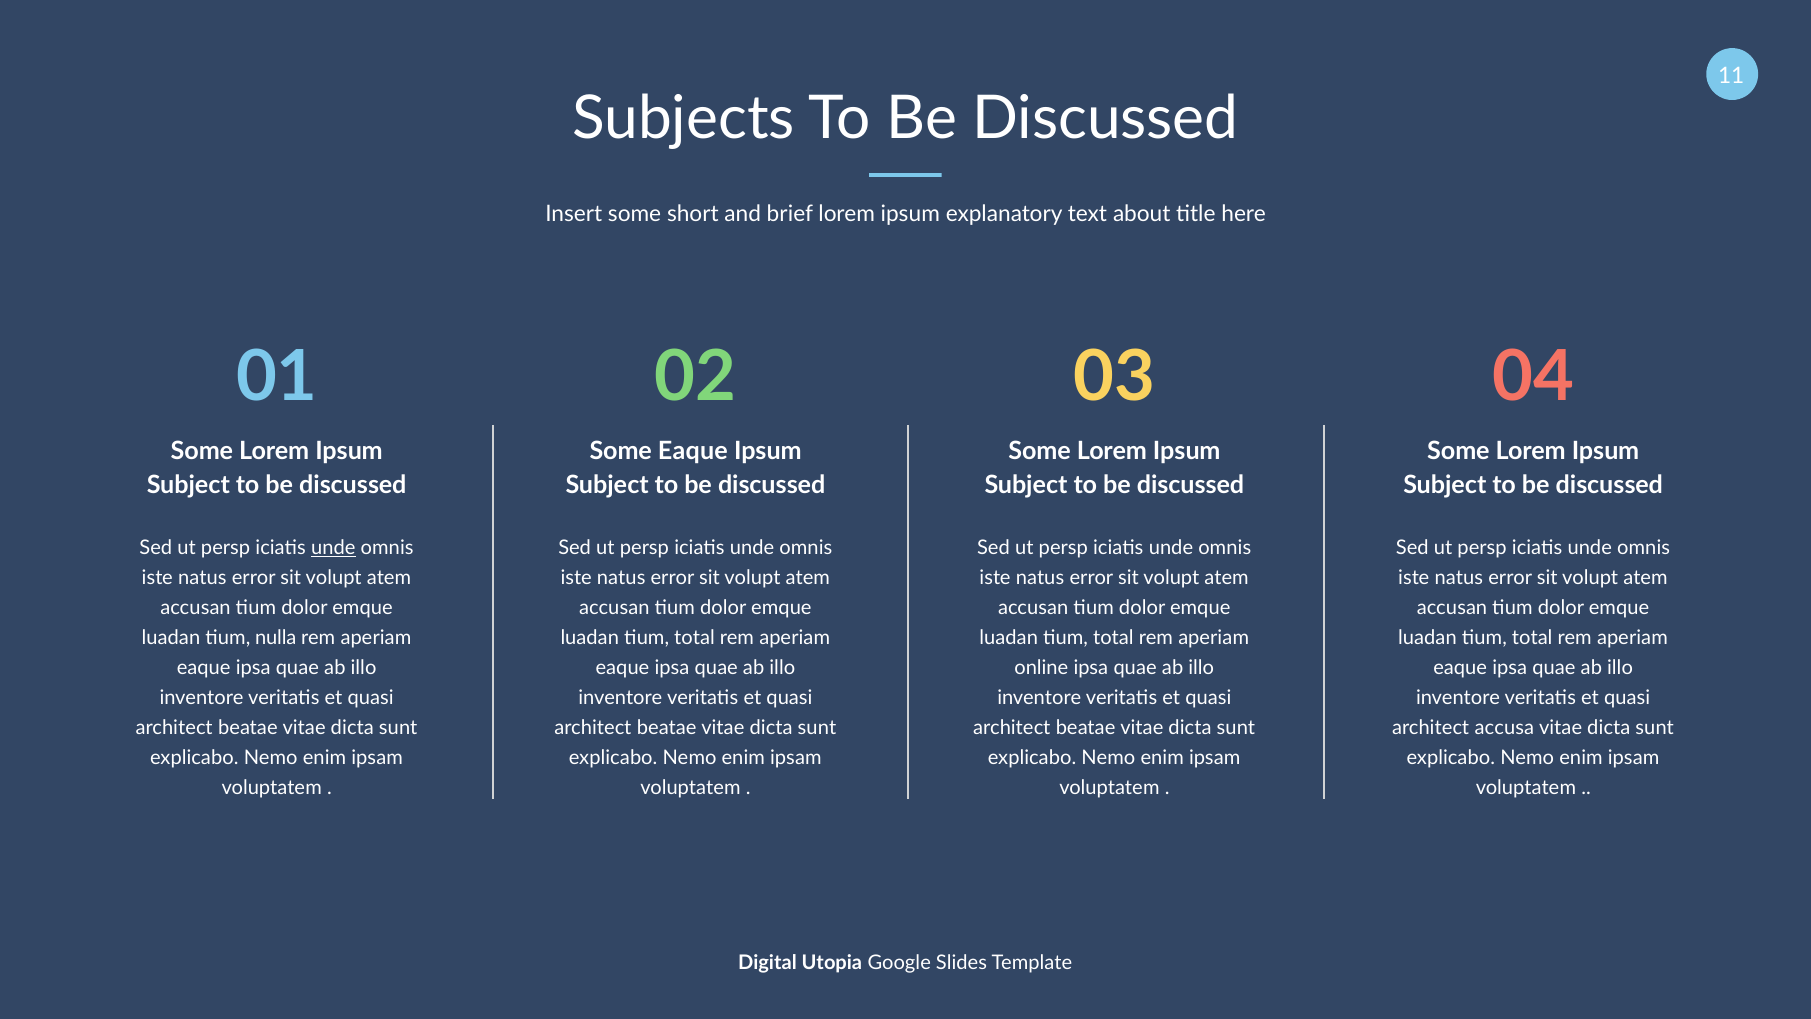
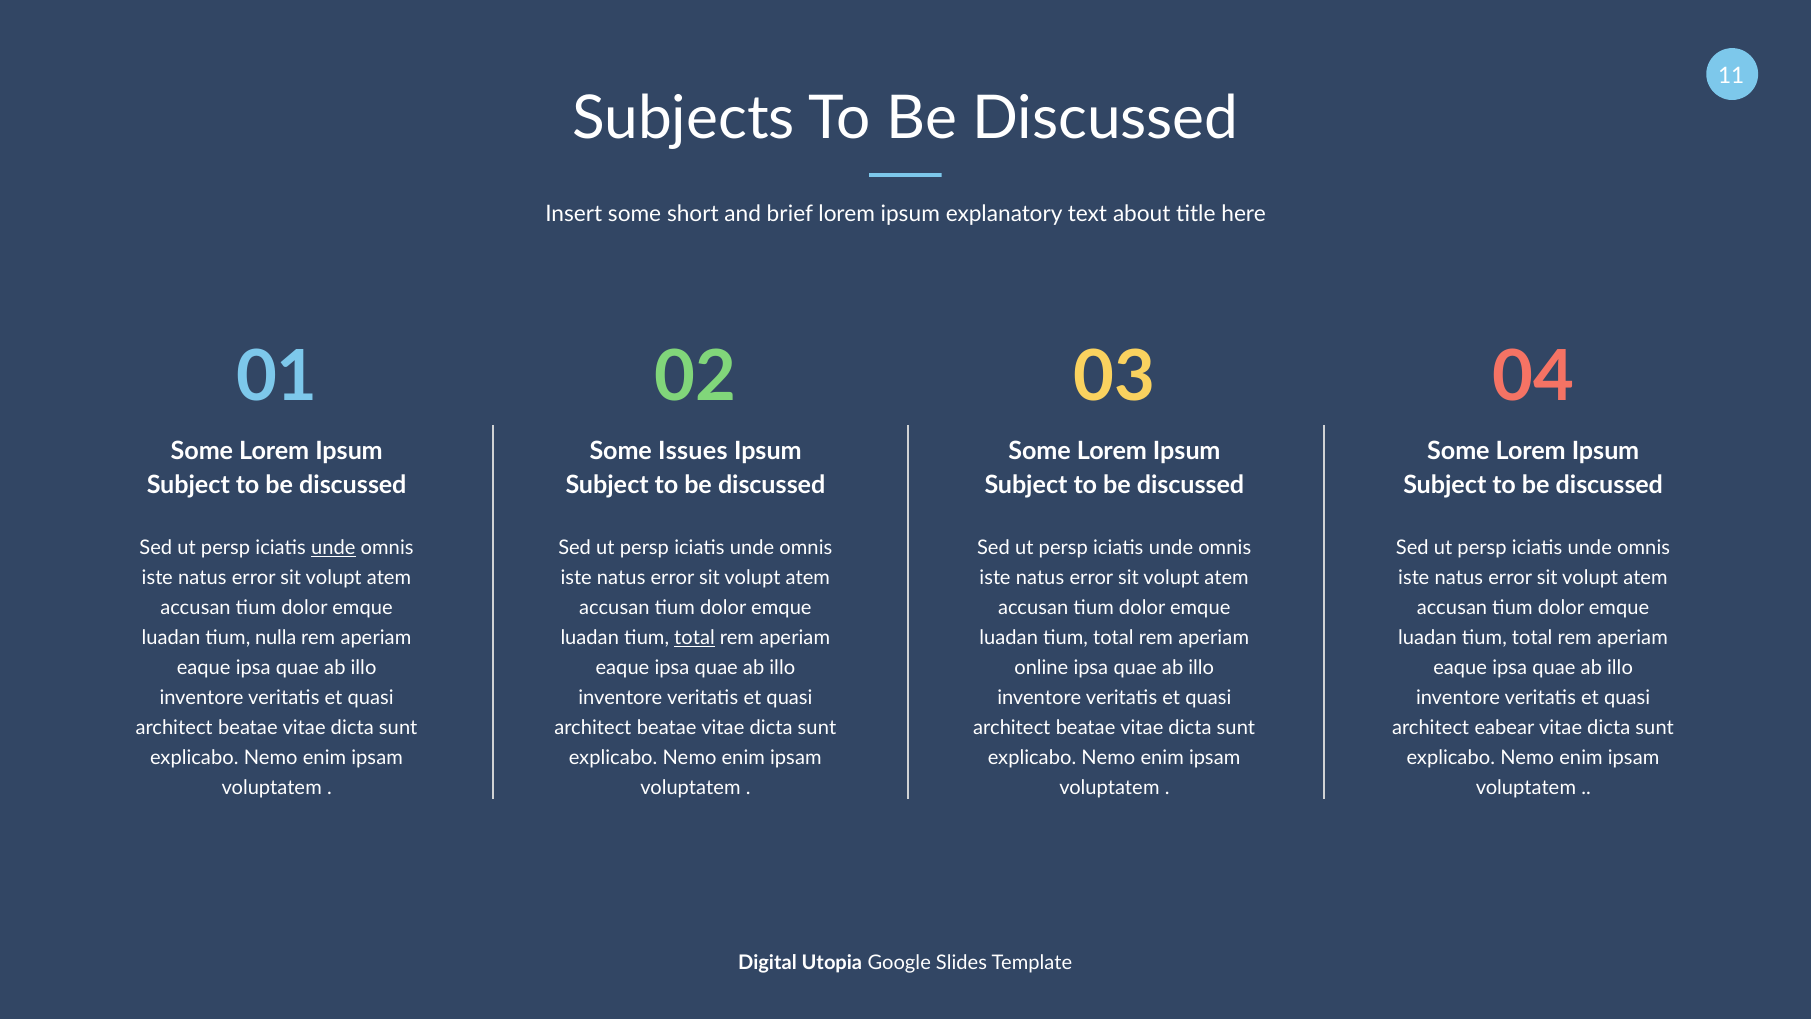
Some Eaque: Eaque -> Issues (693, 451)
total underline: none -> present (694, 638)
accusa: accusa -> eabear (1504, 728)
